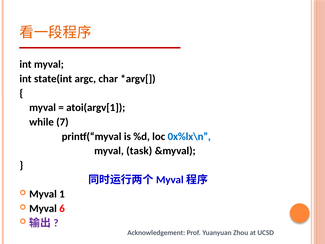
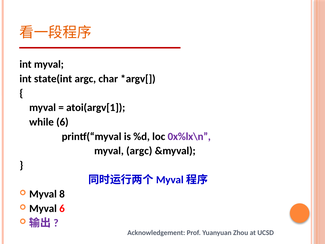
while 7: 7 -> 6 (62, 122)
0x%lx\n colour: blue -> purple (189, 136)
myval task: task -> argc (139, 151)
1: 1 -> 8 (62, 194)
